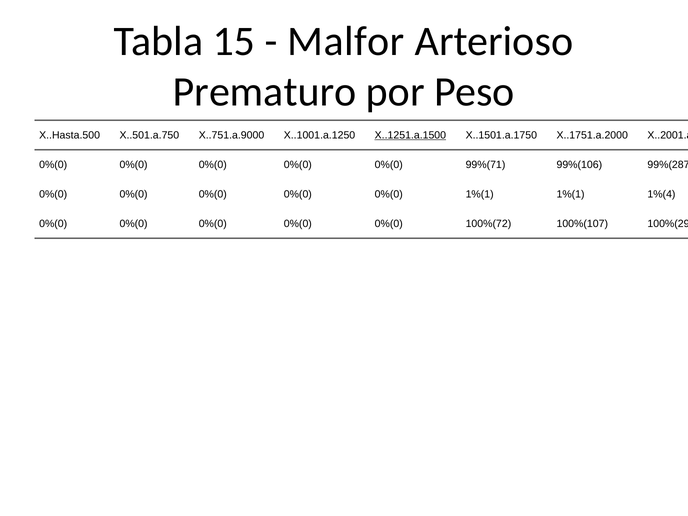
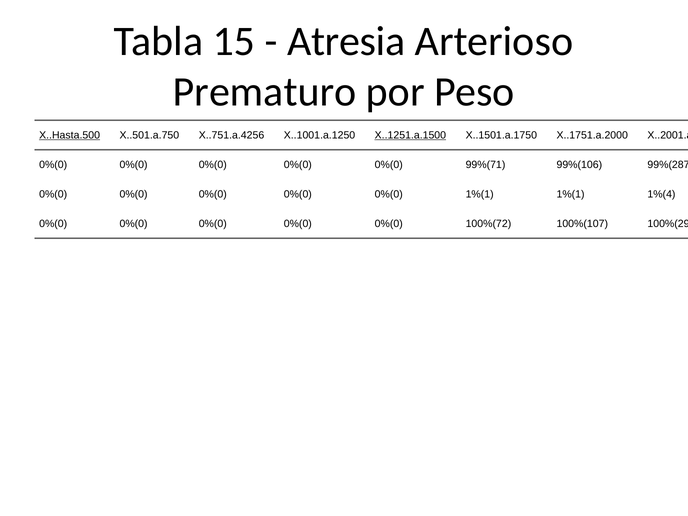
Malfor: Malfor -> Atresia (346, 41)
X..Hasta.500 underline: none -> present (70, 135)
X..751.a.9000: X..751.a.9000 -> X..751.a.4256 (232, 135)
